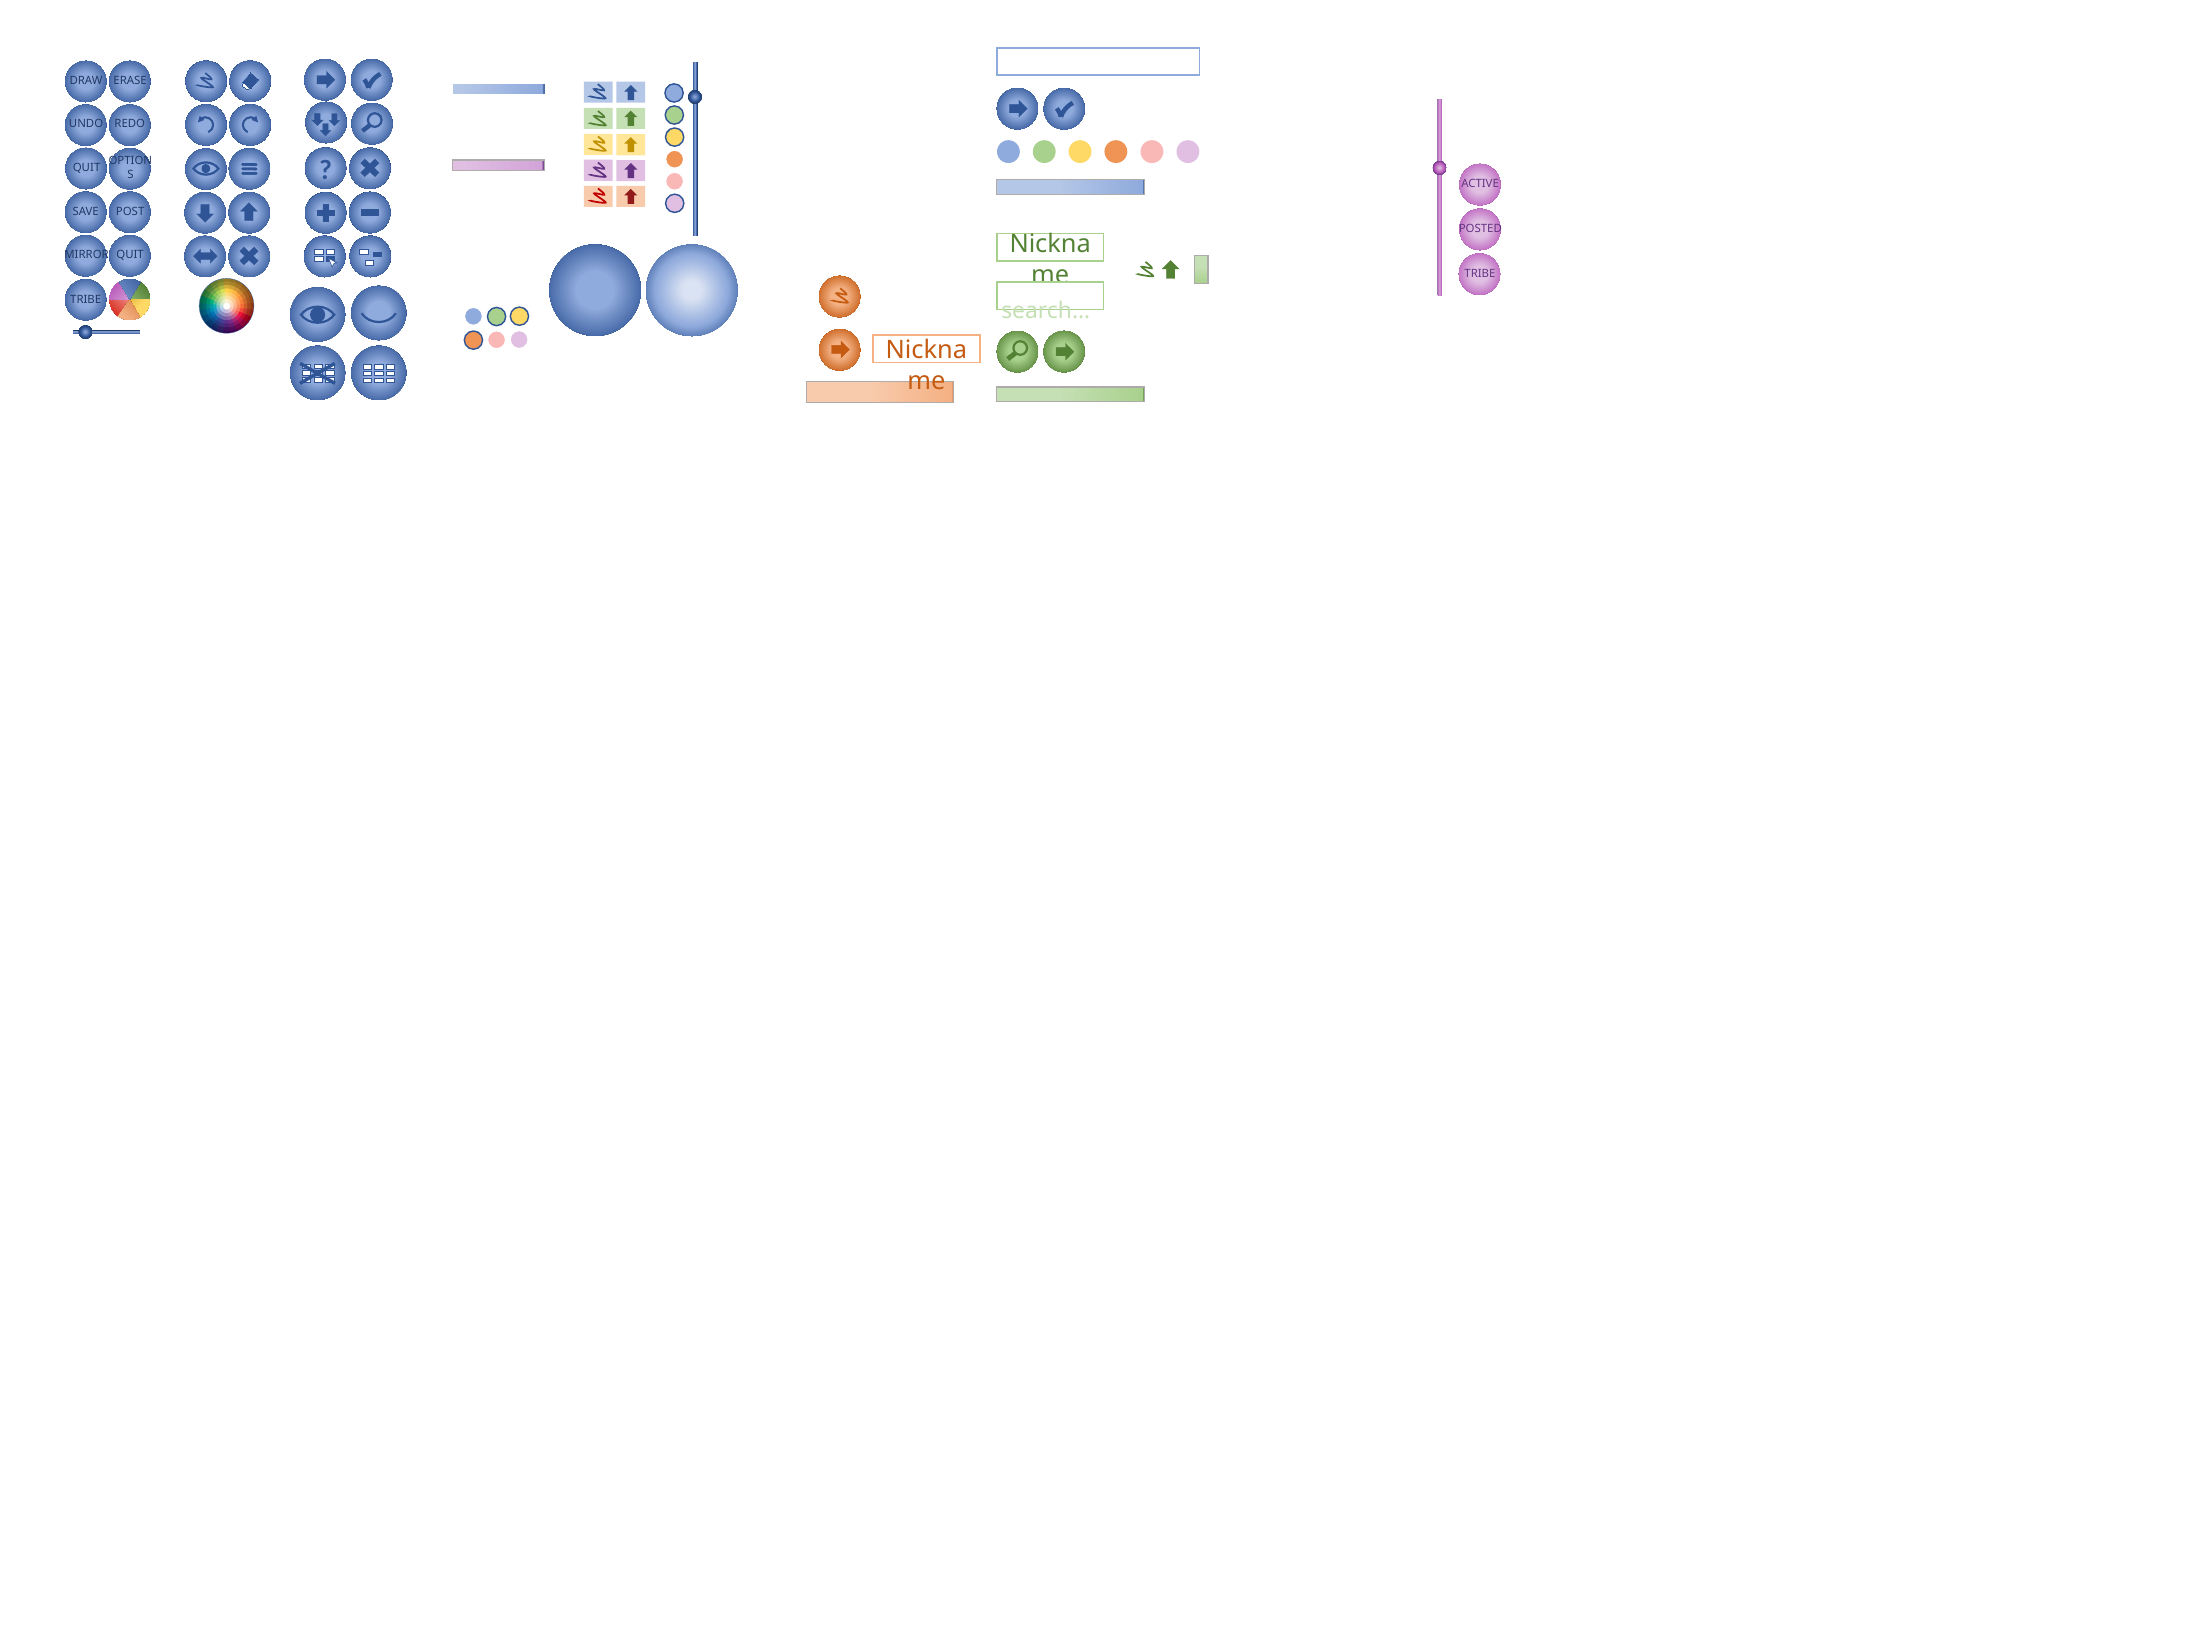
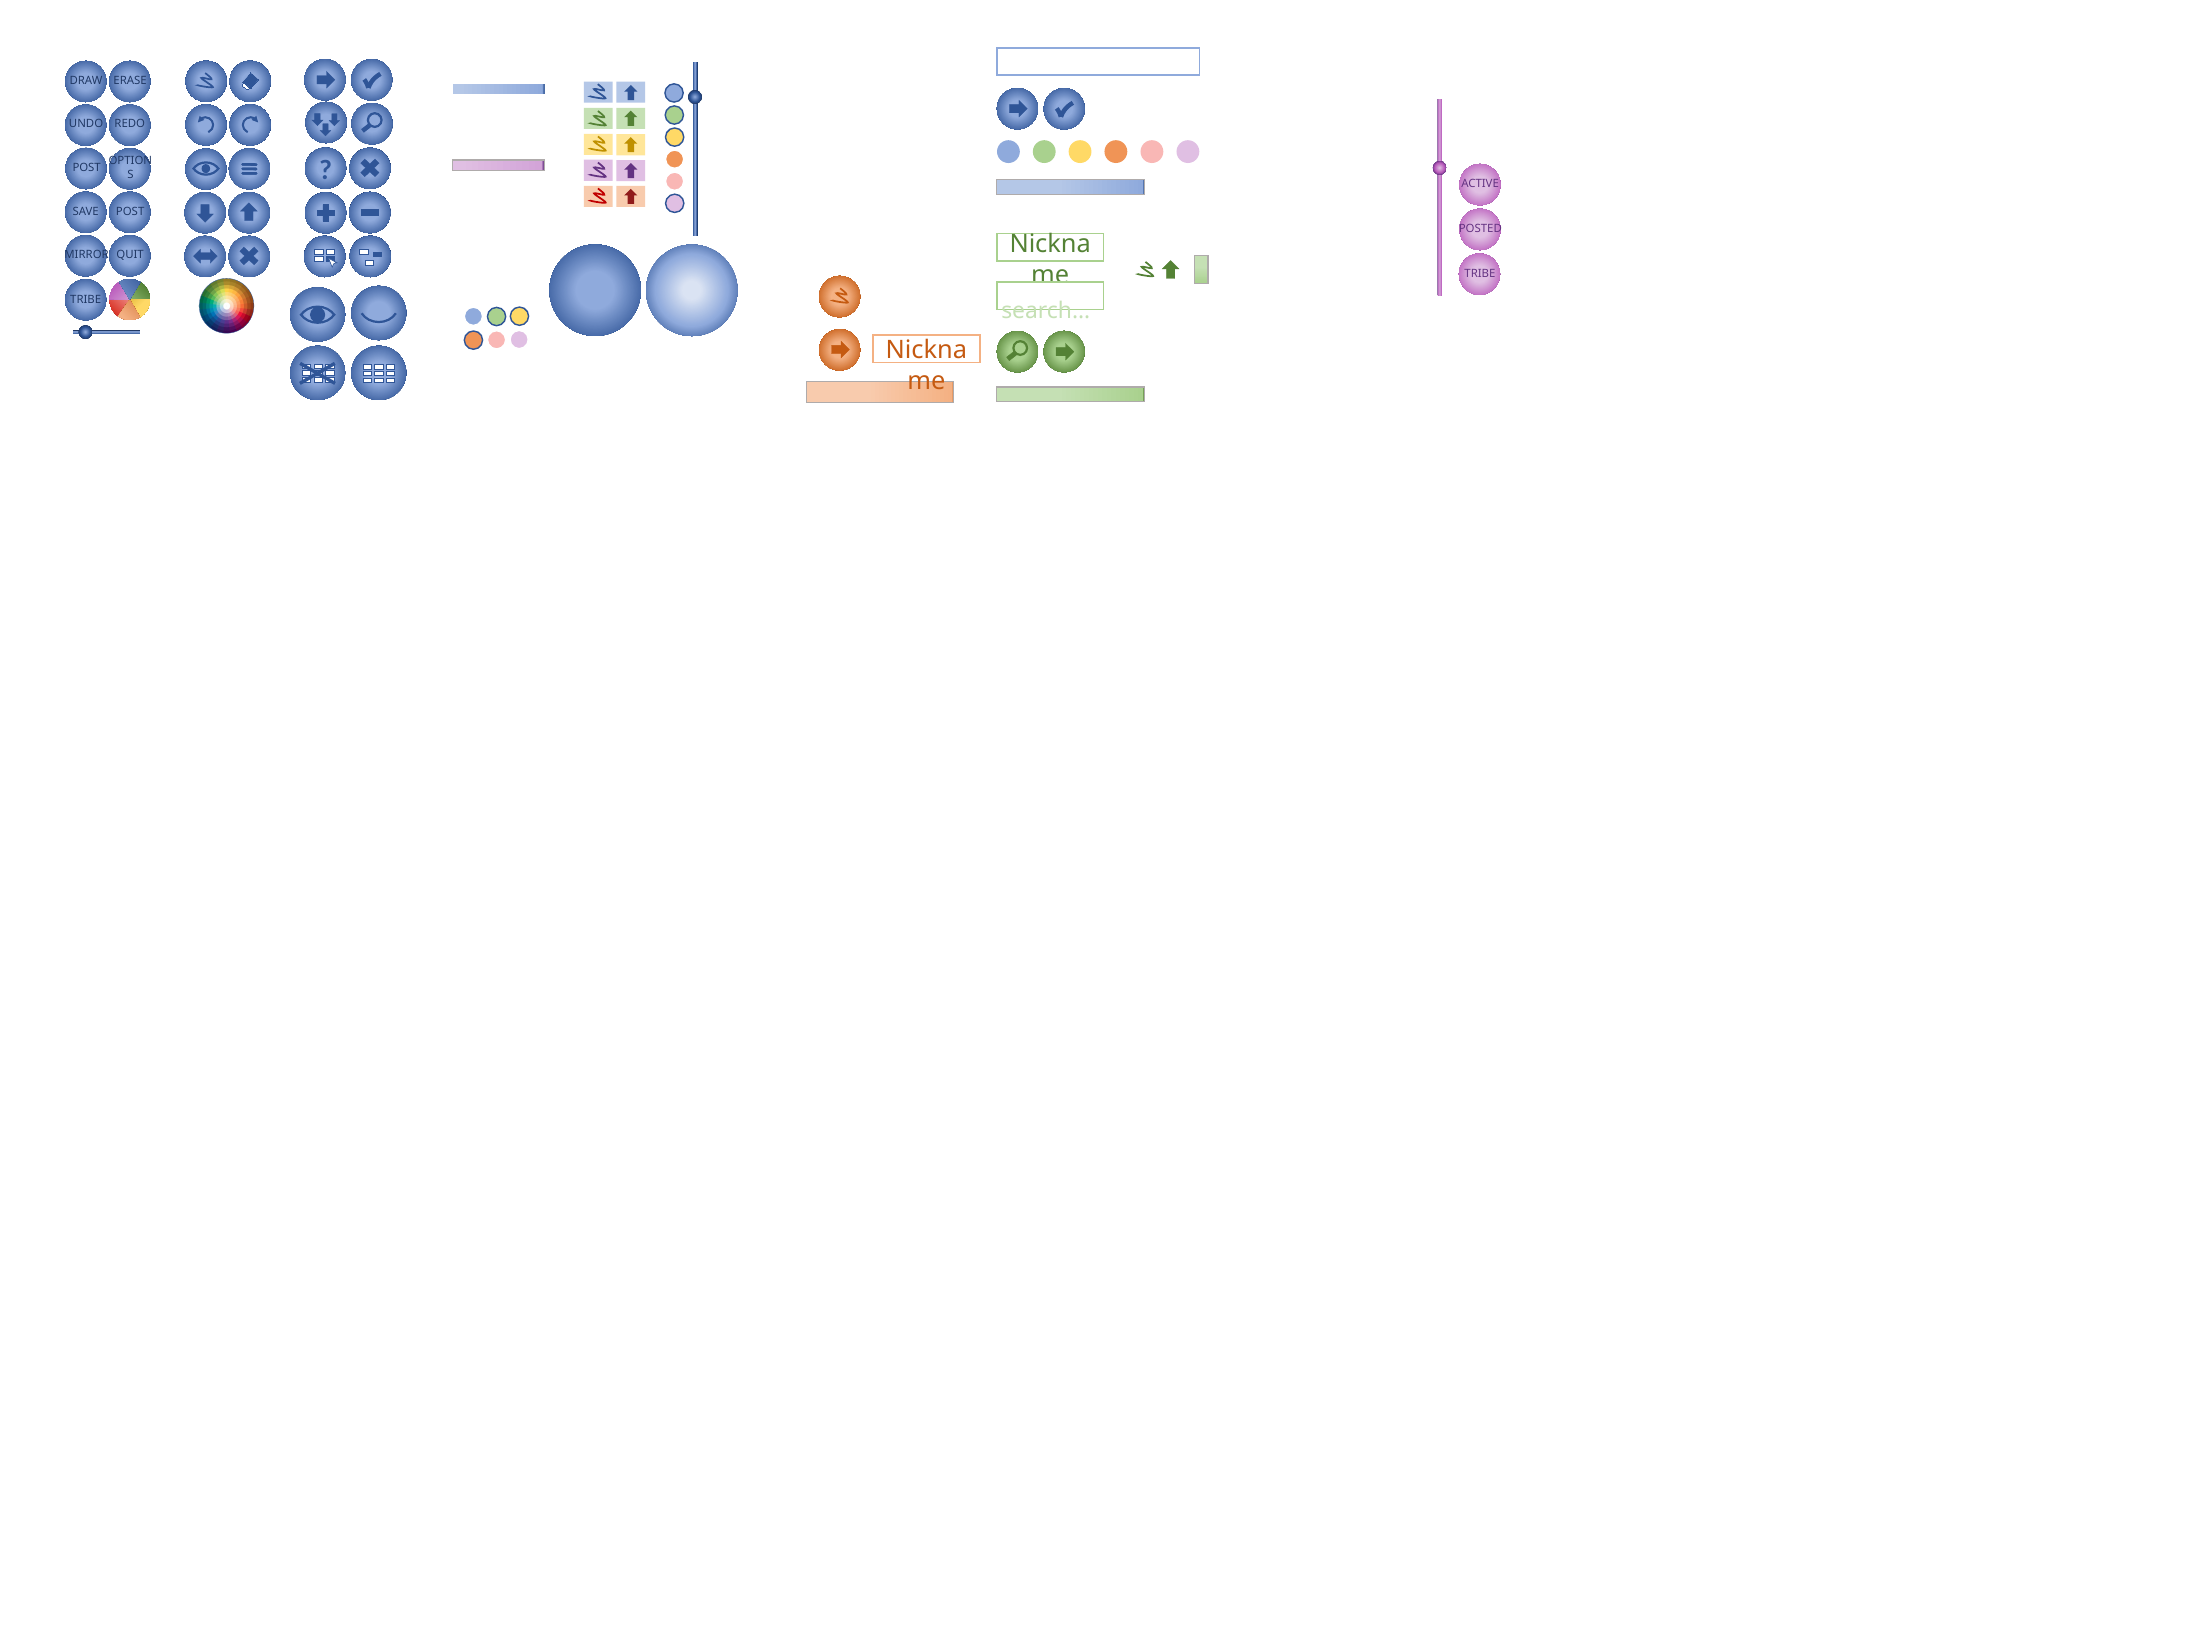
QUIT: QUIT -> POST (87, 168)
